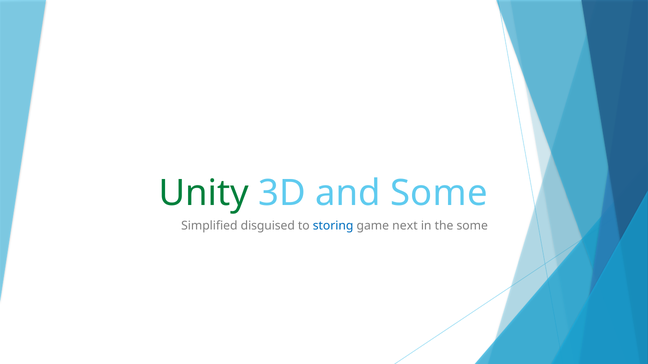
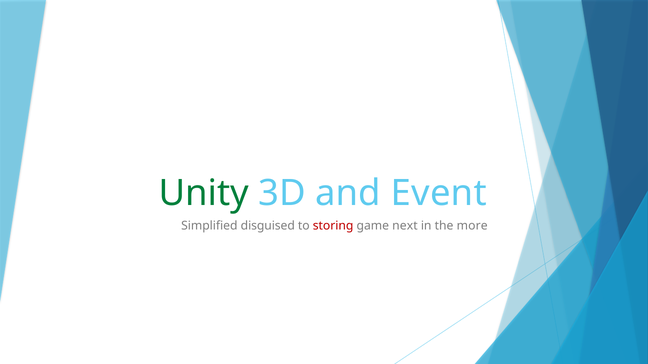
and Some: Some -> Event (439, 194)
storing colour: blue -> red (333, 226)
the some: some -> more (472, 226)
